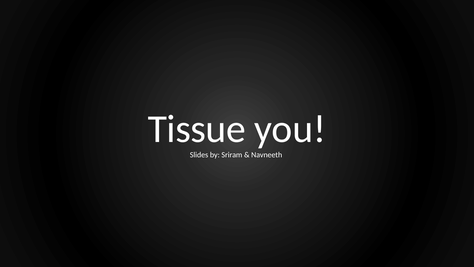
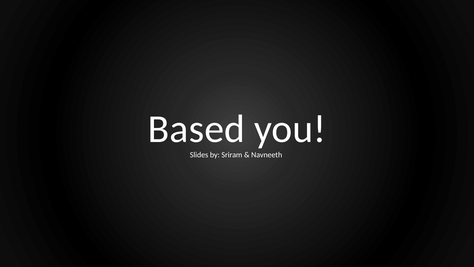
Tissue: Tissue -> Based (196, 129)
